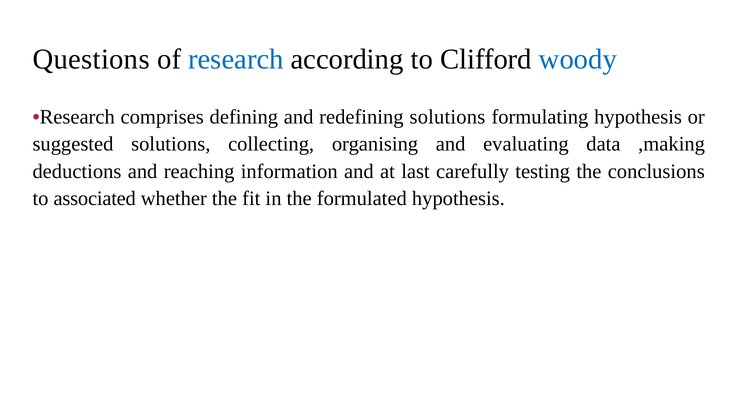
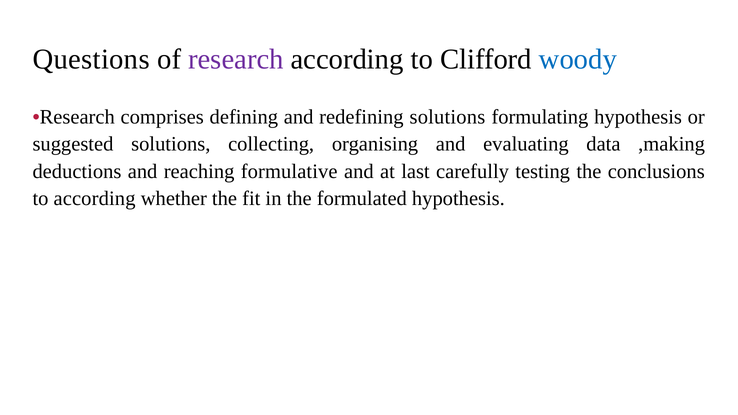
research colour: blue -> purple (236, 59)
information: information -> formulative (289, 171)
to associated: associated -> according (95, 199)
